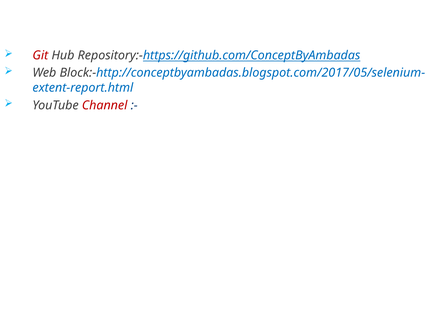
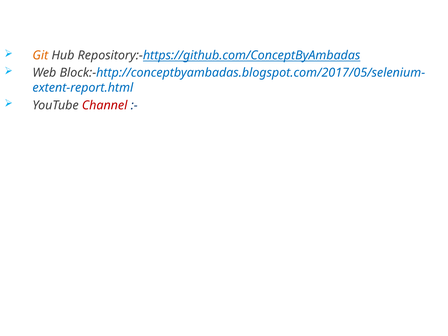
Git colour: red -> orange (40, 55)
